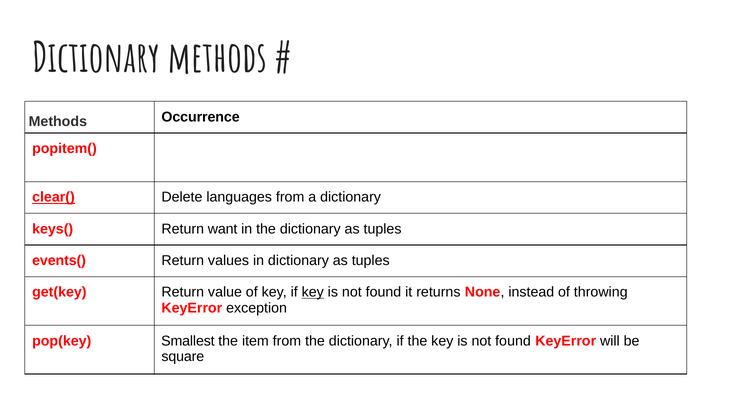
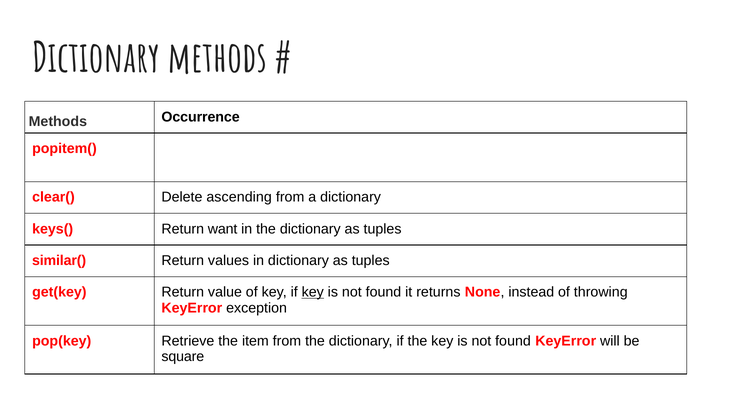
clear( underline: present -> none (53, 197)
languages: languages -> ascending (239, 197)
events(: events( -> similar( (59, 260)
Smallest: Smallest -> Retrieve (188, 341)
